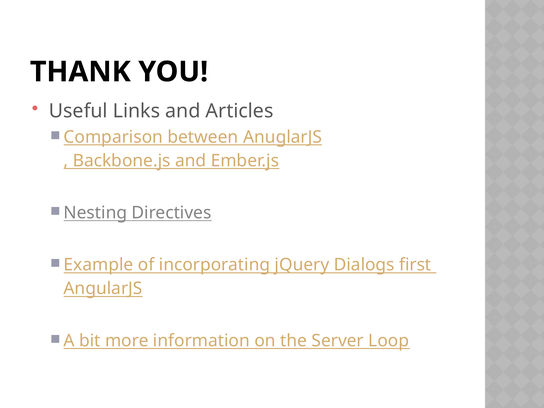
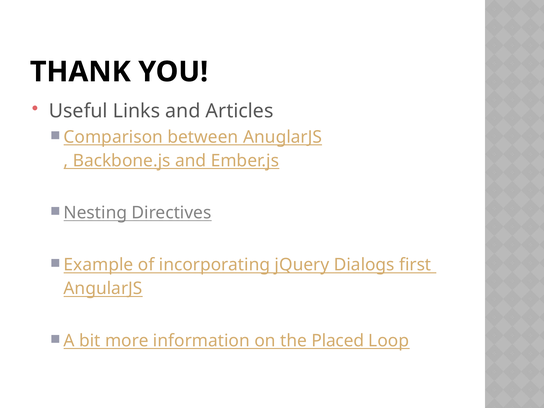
Server: Server -> Placed (338, 341)
